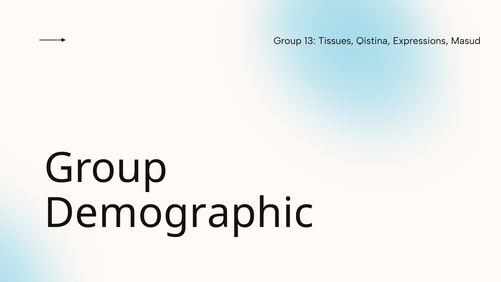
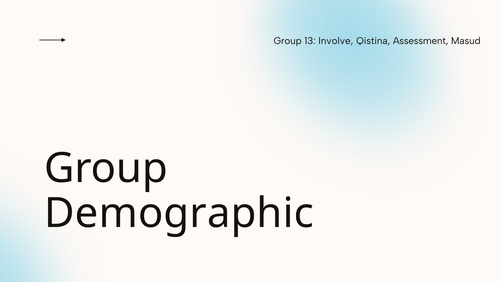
Tissues: Tissues -> Involve (336, 41)
Expressions: Expressions -> Assessment (421, 41)
